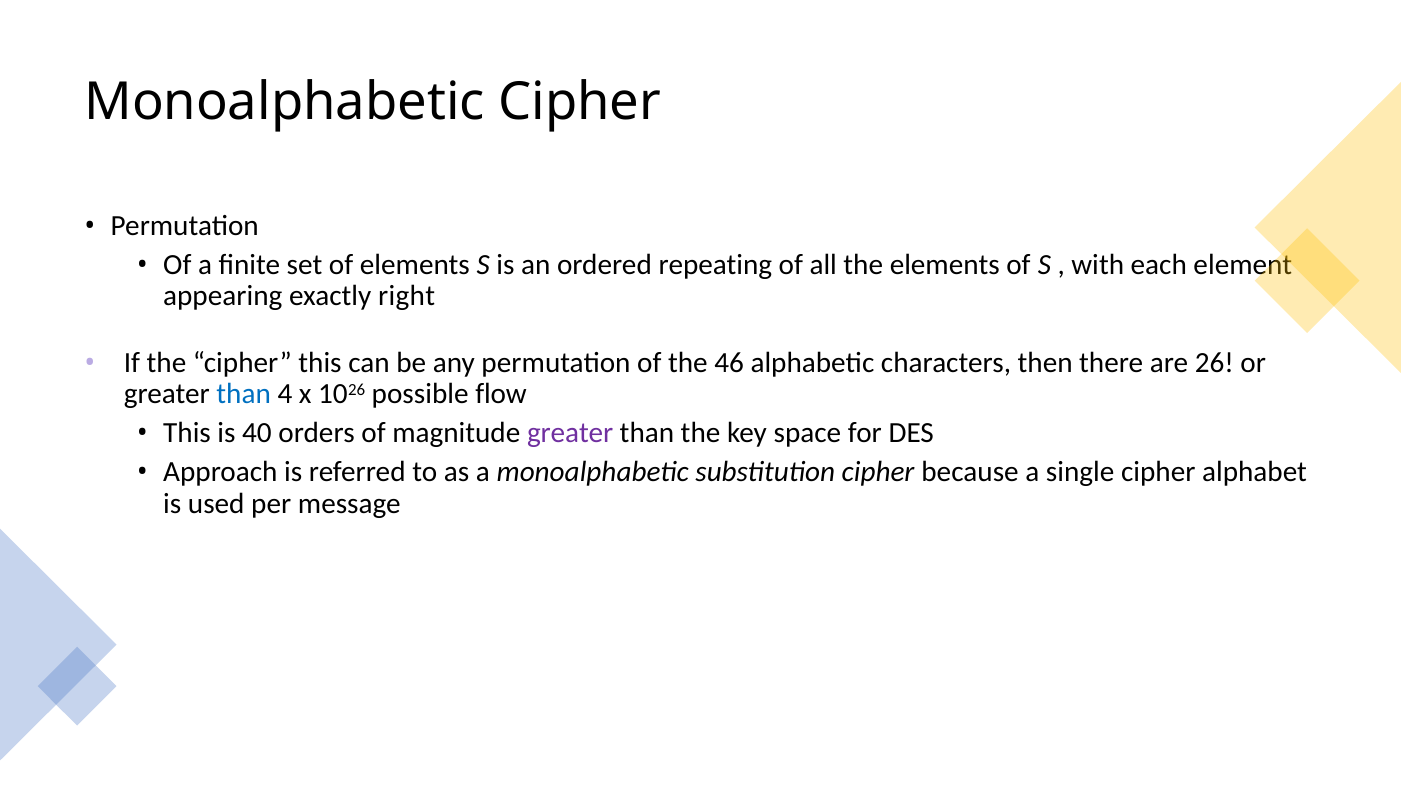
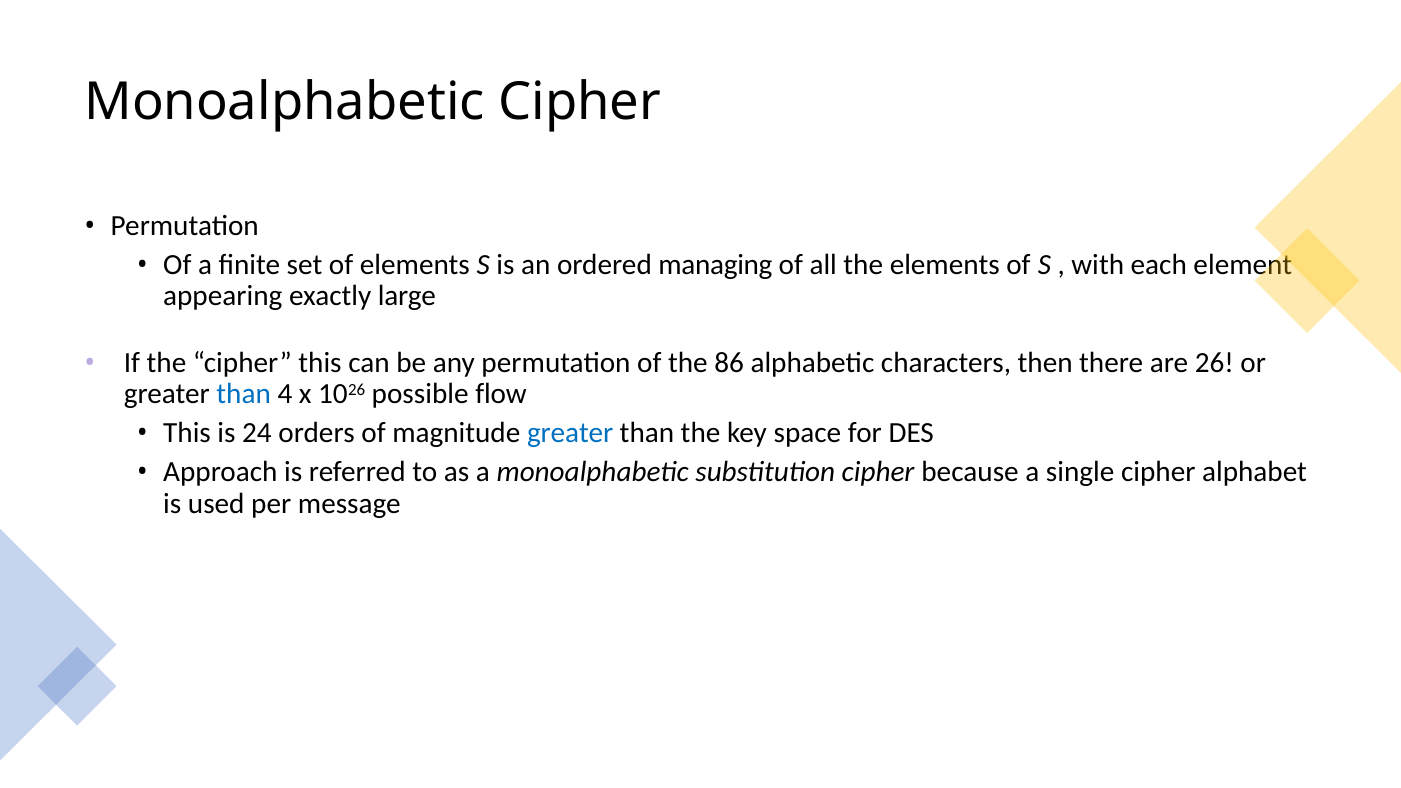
repeating: repeating -> managing (715, 265)
right: right -> large (407, 296)
46: 46 -> 86 (729, 363)
40: 40 -> 24 (257, 433)
greater colour: purple -> blue (570, 433)
